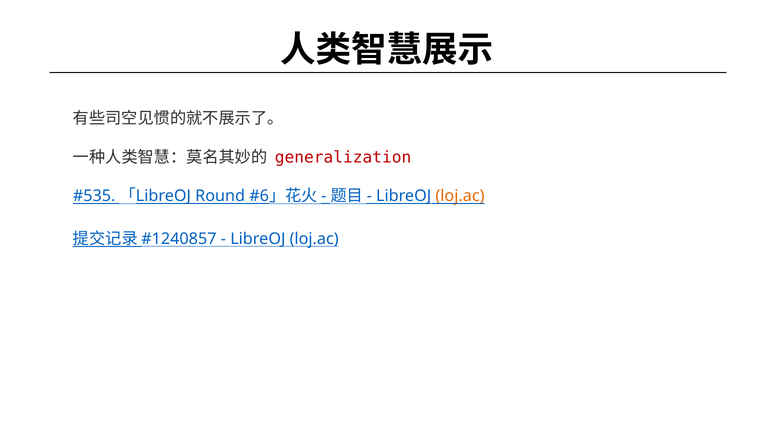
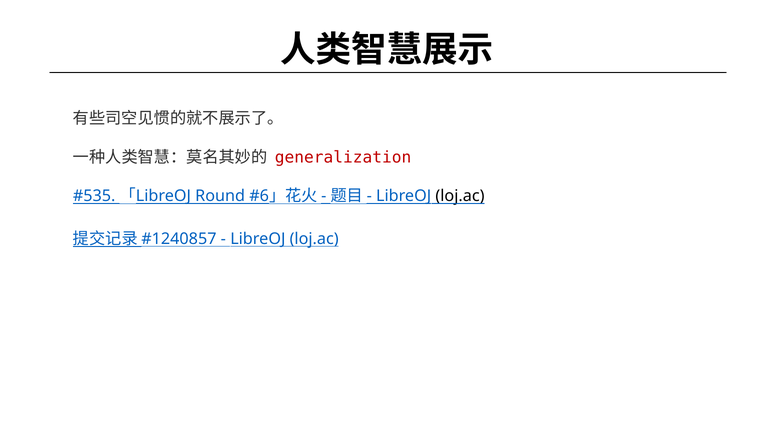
loj.ac colour: orange -> black (460, 196)
